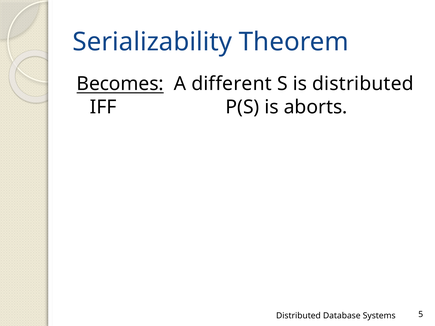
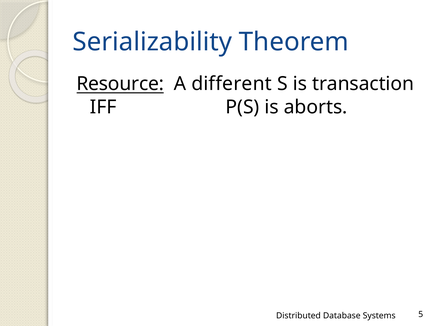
Becomes: Becomes -> Resource (120, 84)
is distributed: distributed -> transaction (363, 84)
